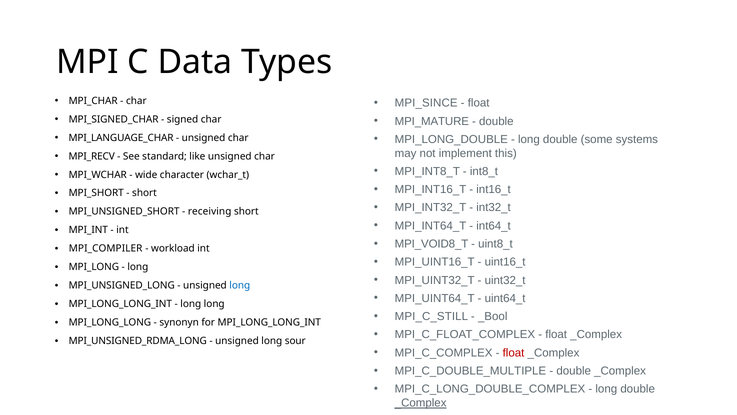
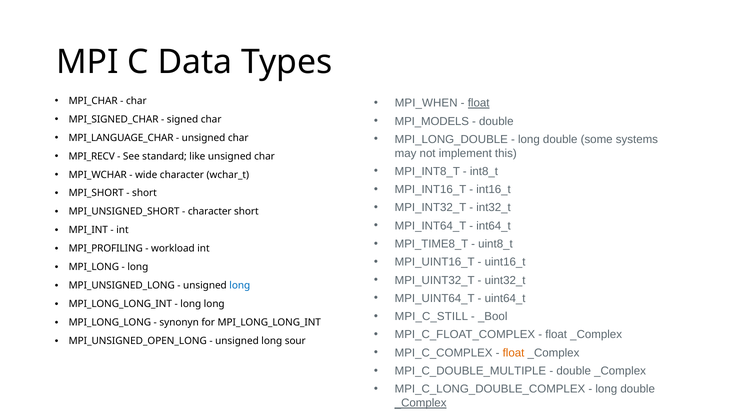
MPI_SINCE: MPI_SINCE -> MPI_WHEN (426, 103)
float underline: none -> present (479, 103)
MPI_MATURE: MPI_MATURE -> MPI_MODELS (432, 121)
receiving: receiving -> character (210, 211)
MPI_VOID8_T: MPI_VOID8_T -> MPI_TIME8_T (431, 244)
MPI_COMPILER: MPI_COMPILER -> MPI_PROFILING (106, 248)
MPI_UNSIGNED_RDMA_LONG: MPI_UNSIGNED_RDMA_LONG -> MPI_UNSIGNED_OPEN_LONG (138, 341)
float colour: red -> orange (514, 352)
